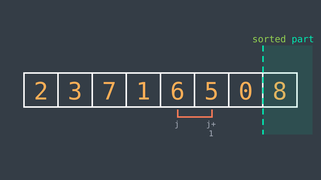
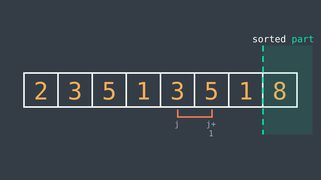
sorted colour: light green -> white (269, 39)
2 3 7: 7 -> 5 (109, 92)
1 6: 6 -> 3 (178, 92)
0: 0 -> 1 (246, 92)
